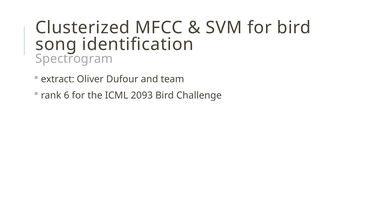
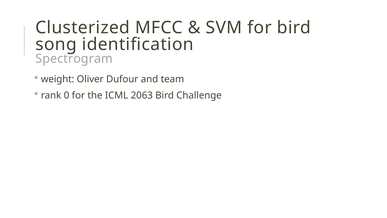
extract: extract -> weight (58, 79)
6: 6 -> 0 (67, 95)
2093: 2093 -> 2063 (142, 95)
